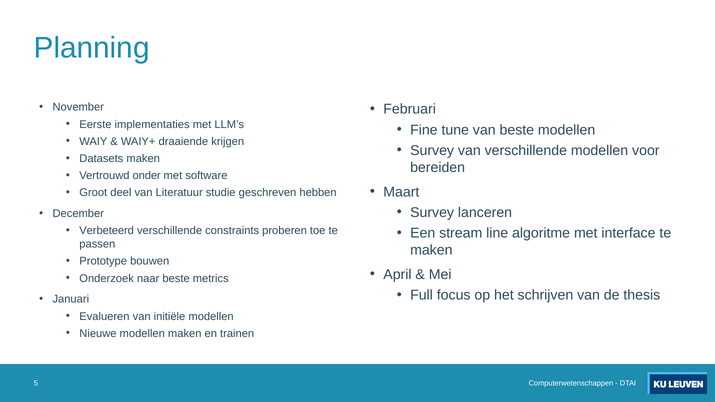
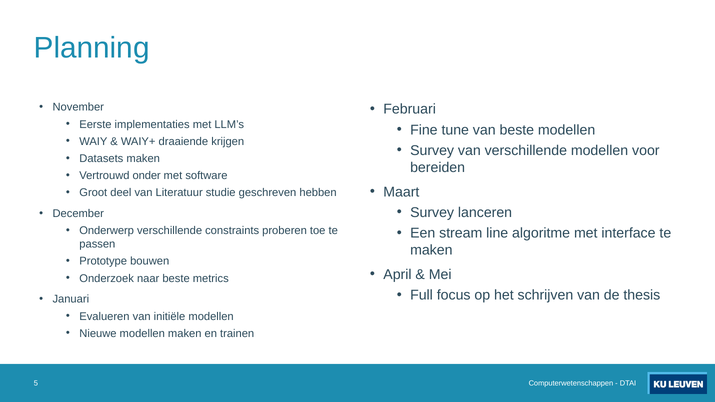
Verbeteerd: Verbeteerd -> Onderwerp (107, 231)
